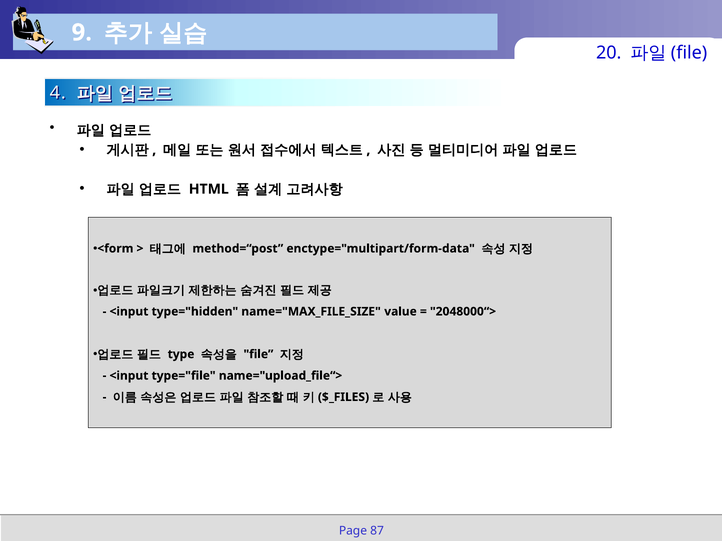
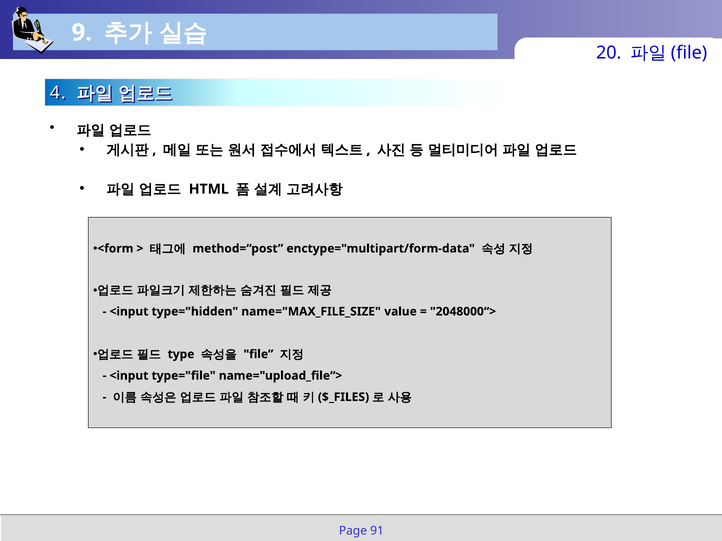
87: 87 -> 91 (377, 531)
